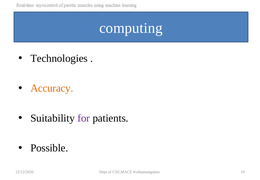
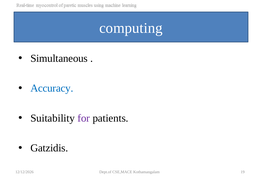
Technologies: Technologies -> Simultaneous (59, 58)
Accuracy colour: orange -> blue (52, 88)
Possible: Possible -> Gatzidis (49, 148)
